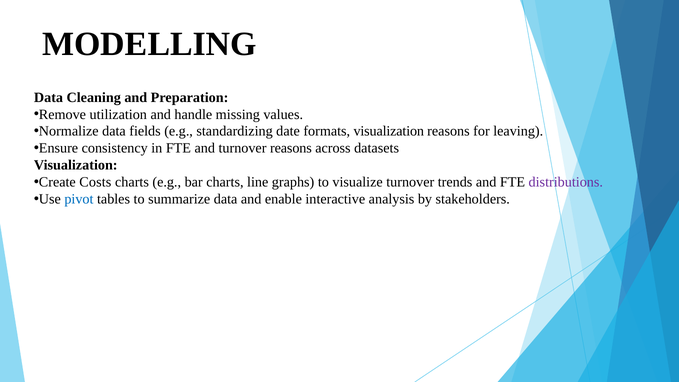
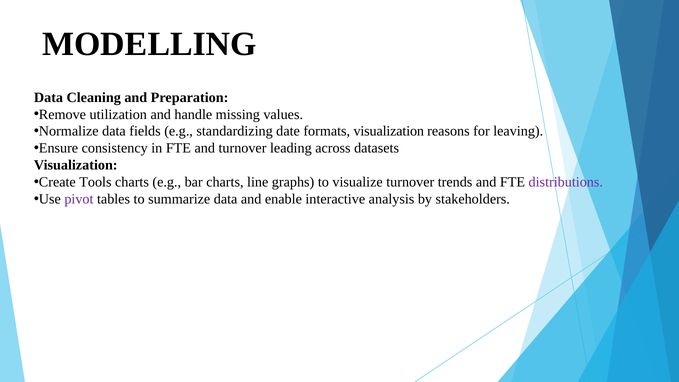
turnover reasons: reasons -> leading (291, 148)
Costs: Costs -> Tools (95, 182)
pivot colour: blue -> purple (79, 199)
